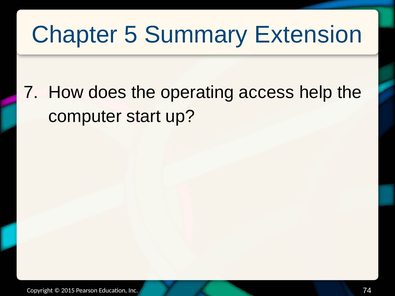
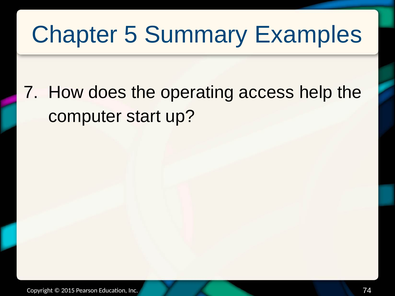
Extension: Extension -> Examples (308, 35)
